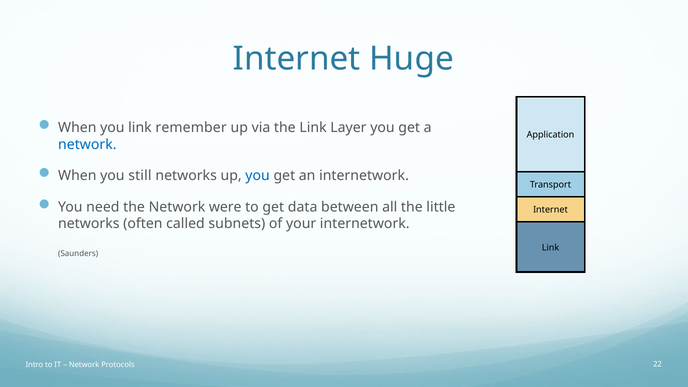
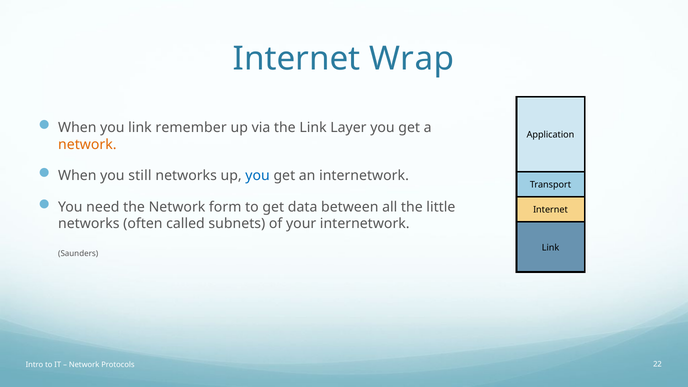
Huge: Huge -> Wrap (412, 59)
network colour: blue -> orange (87, 144)
were: were -> form (225, 207)
